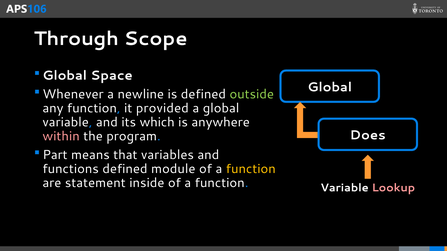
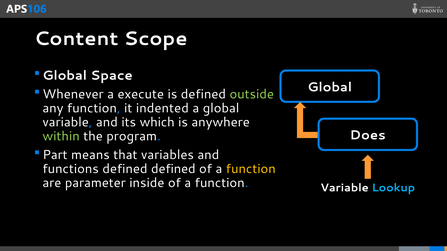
Through: Through -> Content (76, 39)
newline: newline -> execute (141, 94)
provided: provided -> indented (162, 108)
within colour: pink -> light green (61, 136)
defined module: module -> defined (173, 169)
statement: statement -> parameter (95, 183)
Lookup colour: pink -> light blue (393, 188)
